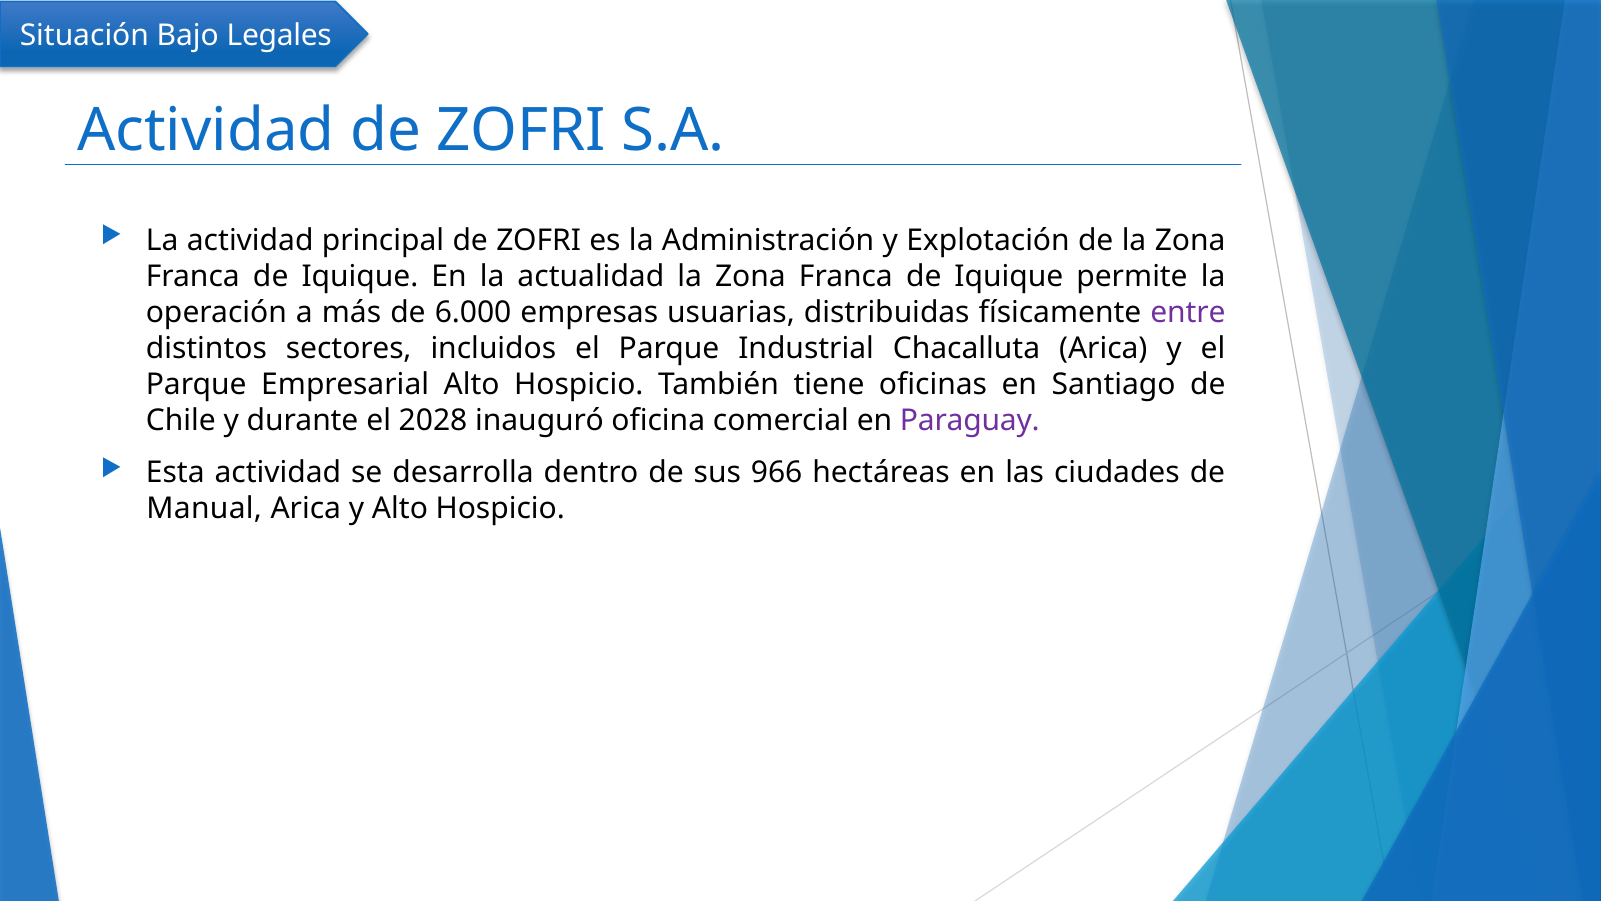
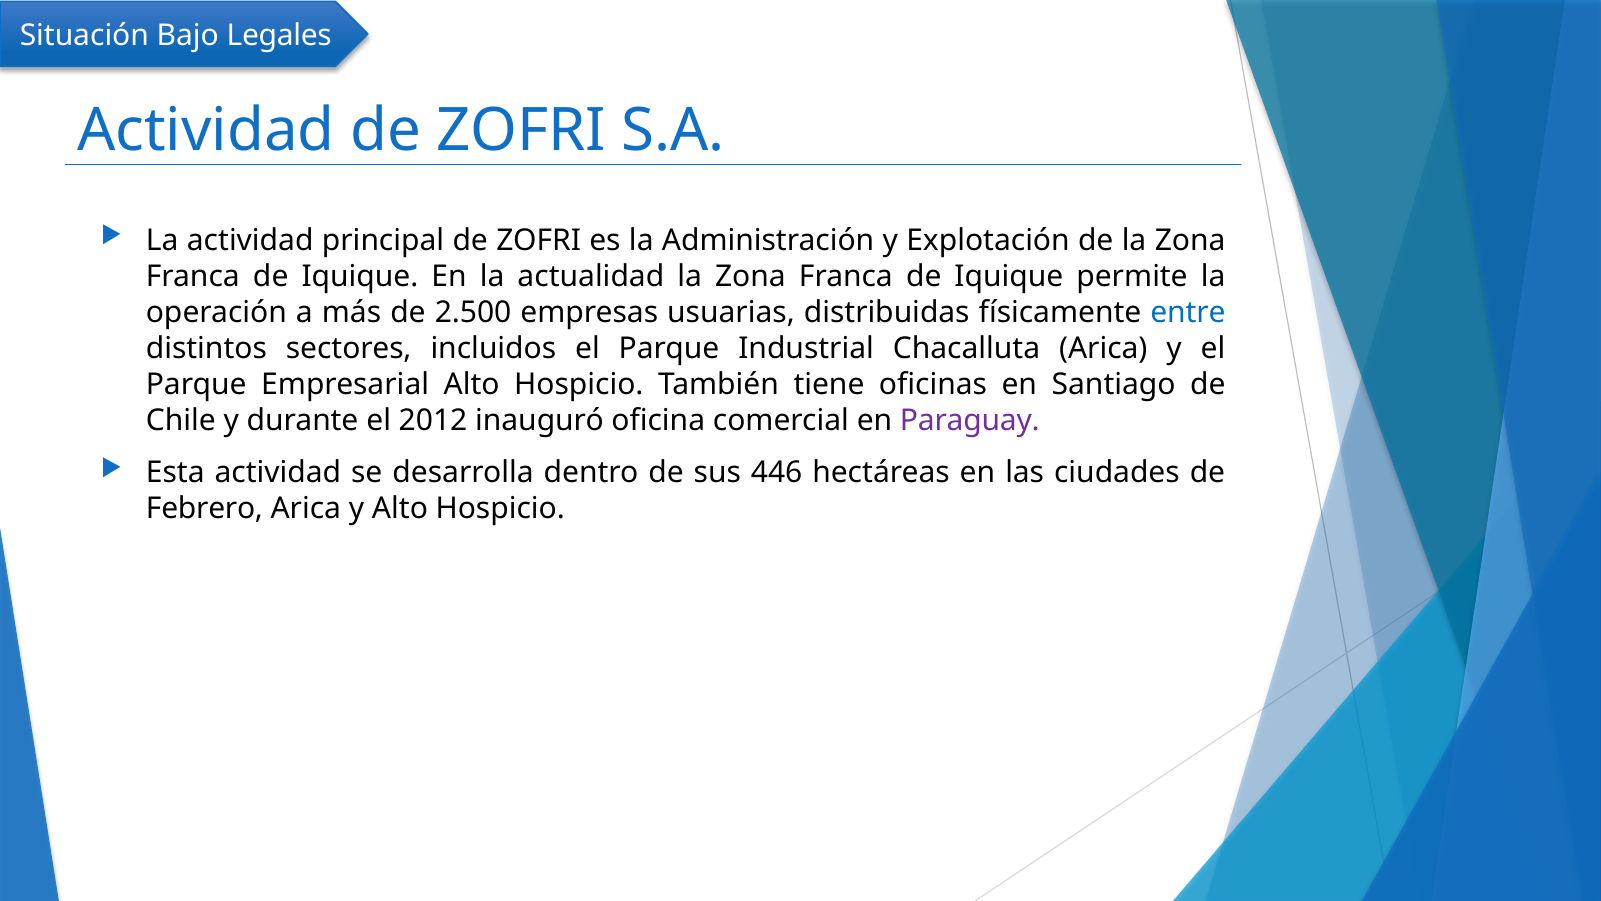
6.000: 6.000 -> 2.500 (473, 312)
entre colour: purple -> blue (1188, 312)
2028: 2028 -> 2012 (433, 420)
966: 966 -> 446 (777, 473)
Manual: Manual -> Febrero (205, 509)
